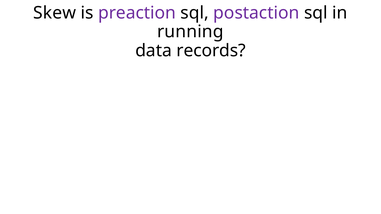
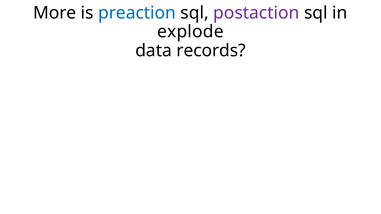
Skew: Skew -> More (55, 13)
preaction colour: purple -> blue (137, 13)
running: running -> explode (190, 32)
